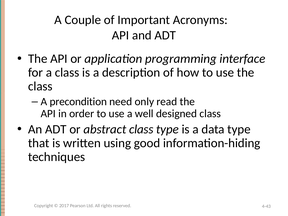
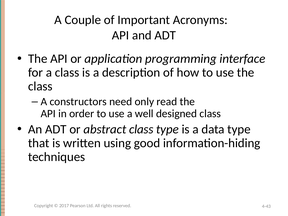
precondition: precondition -> constructors (78, 102)
